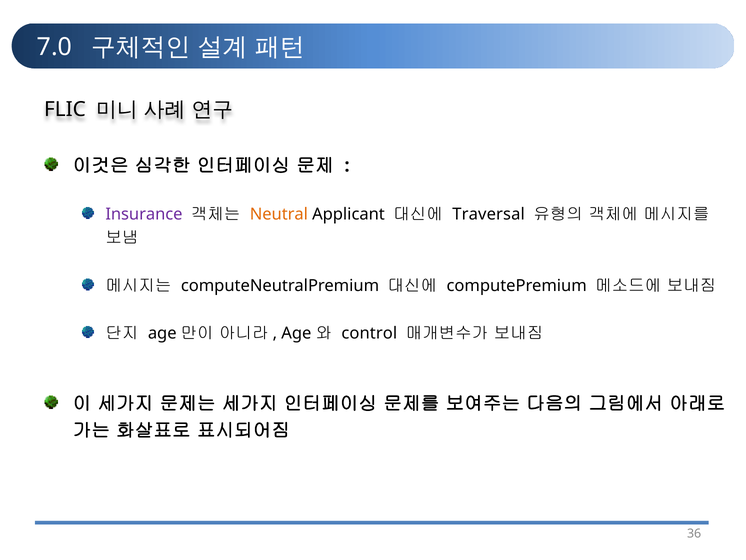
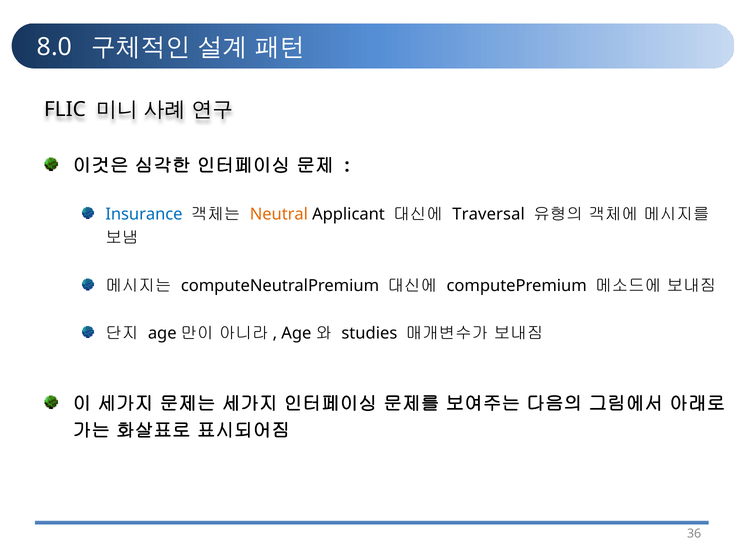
7.0: 7.0 -> 8.0 (55, 47)
Insurance colour: purple -> blue (144, 214)
control: control -> studies (369, 333)
